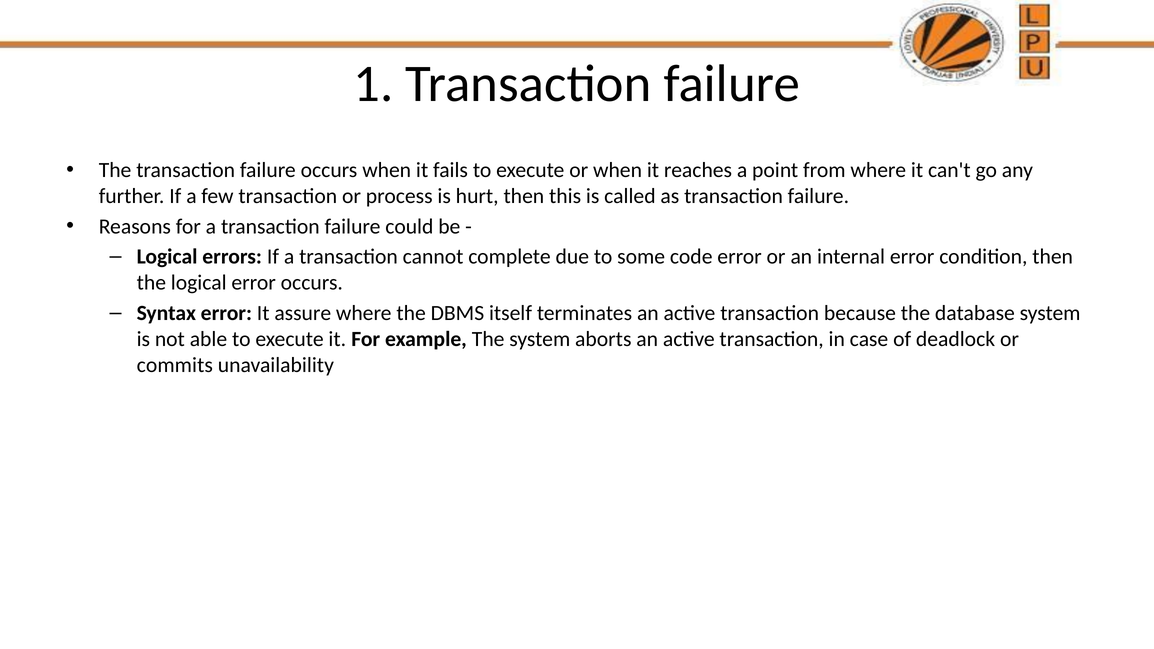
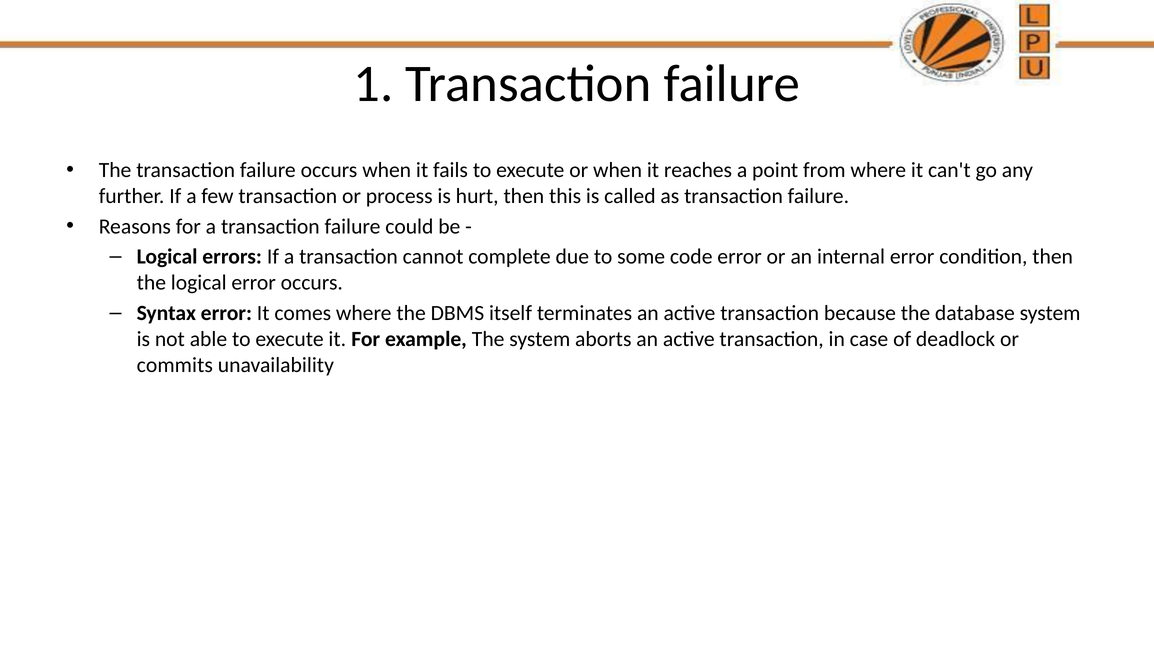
assure: assure -> comes (303, 313)
